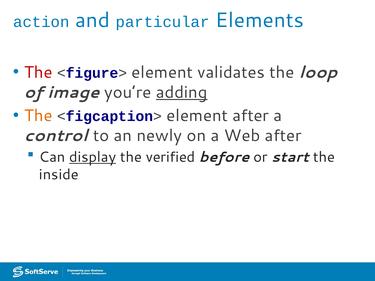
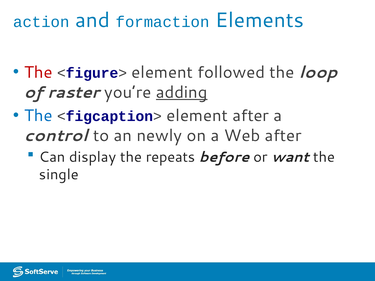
particular: particular -> formaction (163, 22)
validates: validates -> followed (231, 72)
image: image -> raster (74, 92)
The colour: orange -> blue (38, 116)
display underline: present -> none (93, 157)
verified: verified -> repeats (171, 157)
start: start -> want (290, 157)
inside: inside -> single (59, 175)
